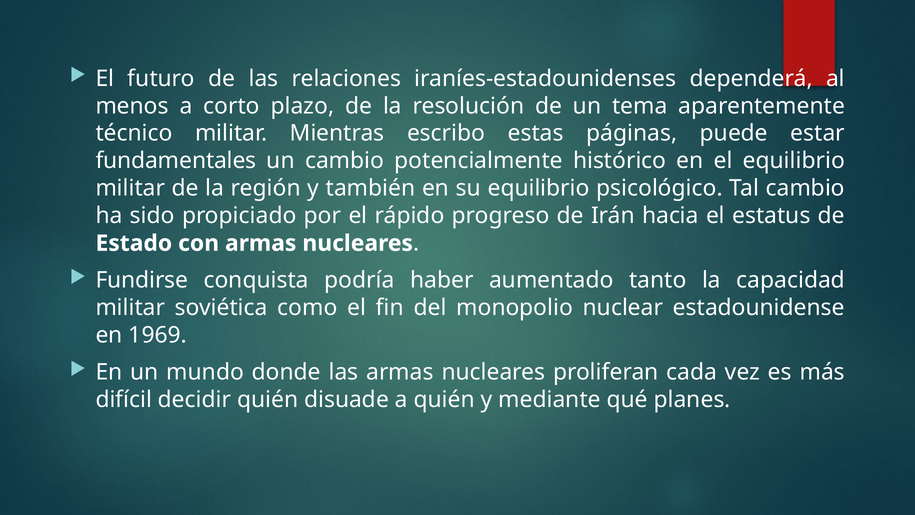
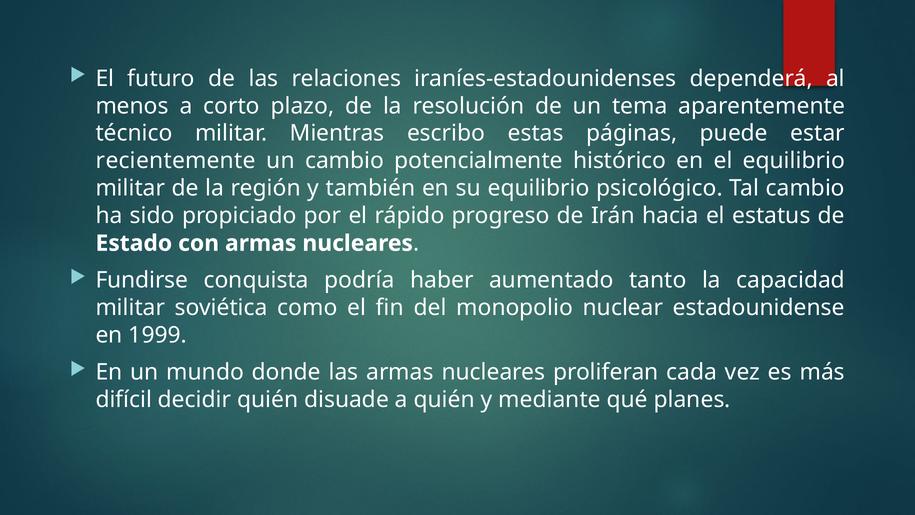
fundamentales: fundamentales -> recientemente (176, 161)
1969: 1969 -> 1999 (158, 335)
